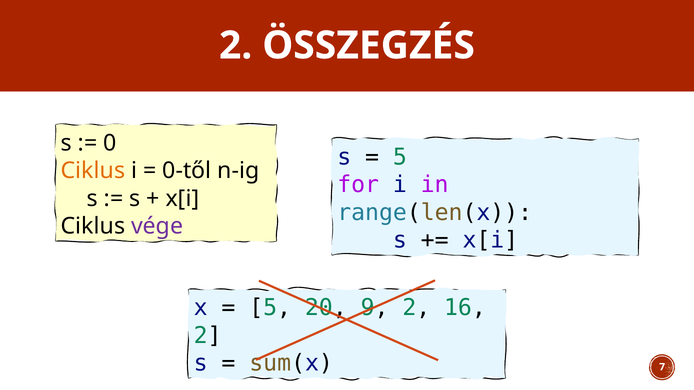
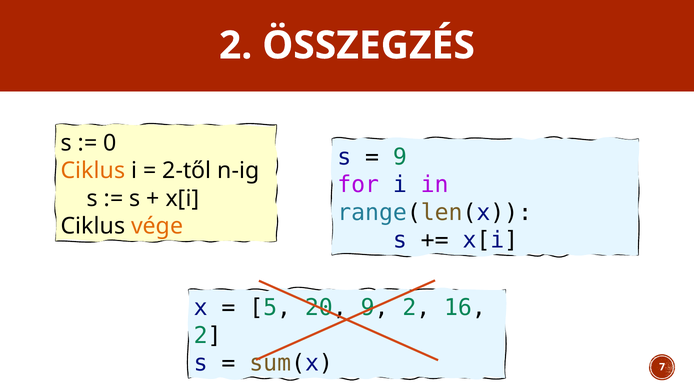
5: 5 -> 9 (400, 157)
0-től: 0-től -> 2-től (187, 171)
vége colour: purple -> orange (157, 226)
